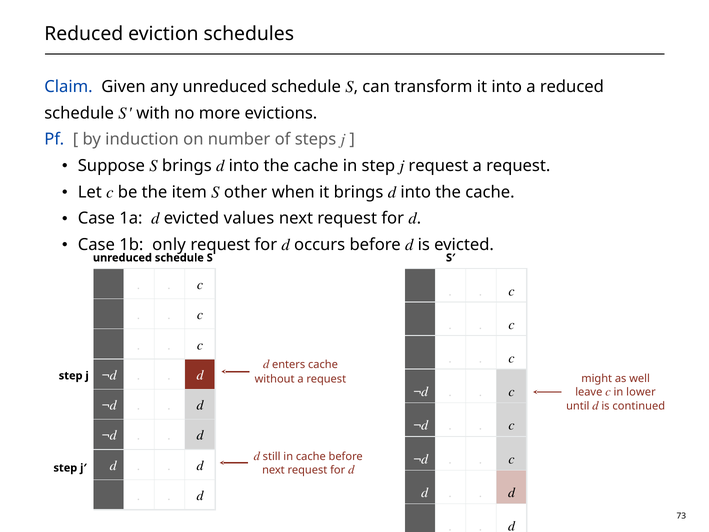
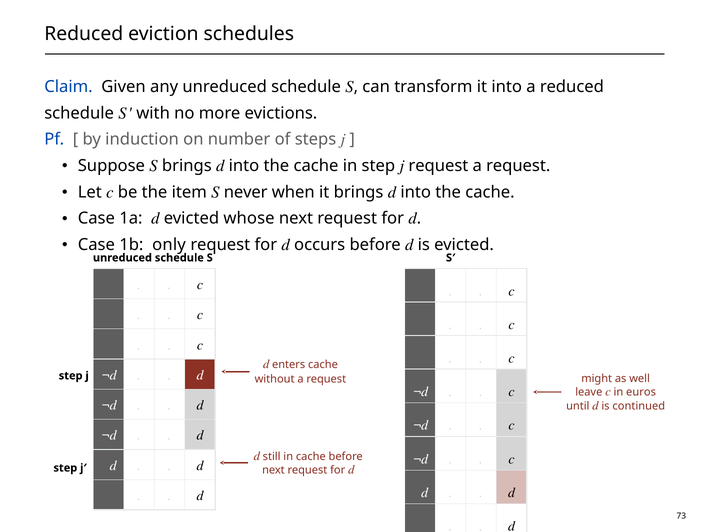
other: other -> never (246, 192)
values: values -> whose (249, 218)
lower: lower -> euros (641, 392)
